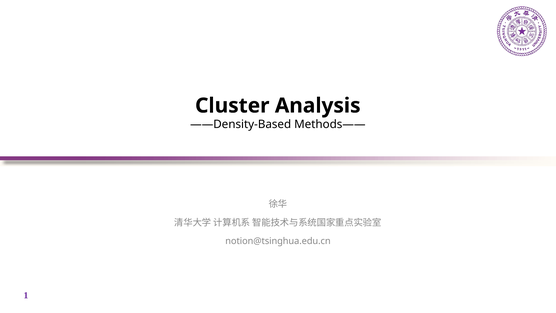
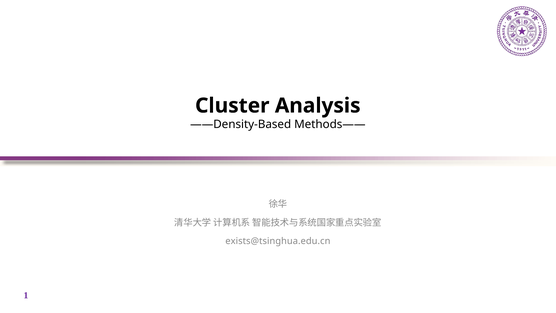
notion@tsinghua.edu.cn: notion@tsinghua.edu.cn -> exists@tsinghua.edu.cn (278, 241)
